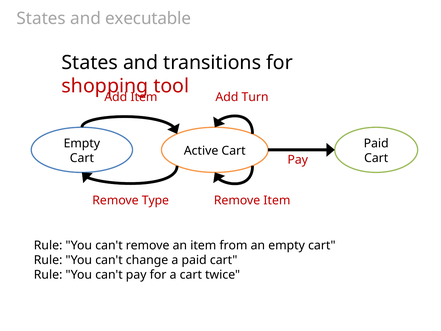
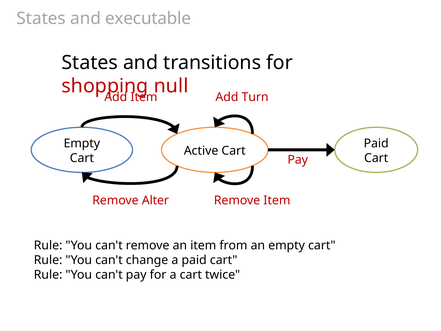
tool: tool -> null (171, 86)
Type: Type -> Alter (155, 200)
